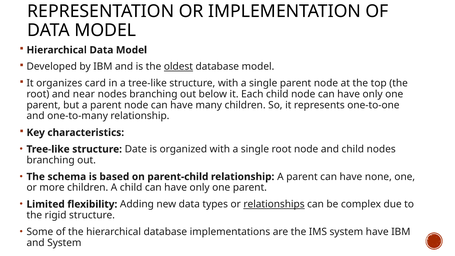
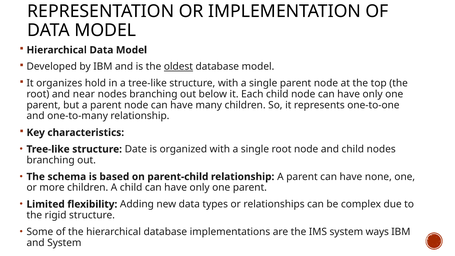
card: card -> hold (95, 83)
relationships underline: present -> none (274, 204)
system have: have -> ways (377, 232)
